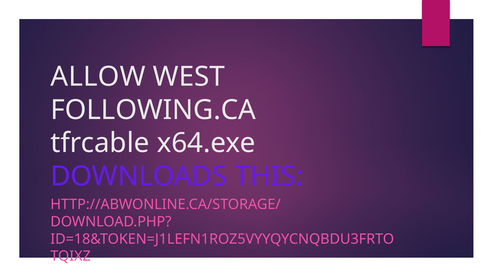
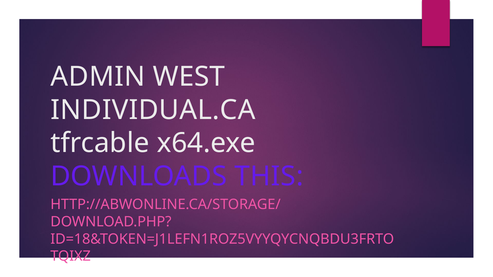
ALLOW: ALLOW -> ADMIN (98, 77)
FOLLOWING.CA: FOLLOWING.CA -> INDIVIDUAL.CA (153, 110)
